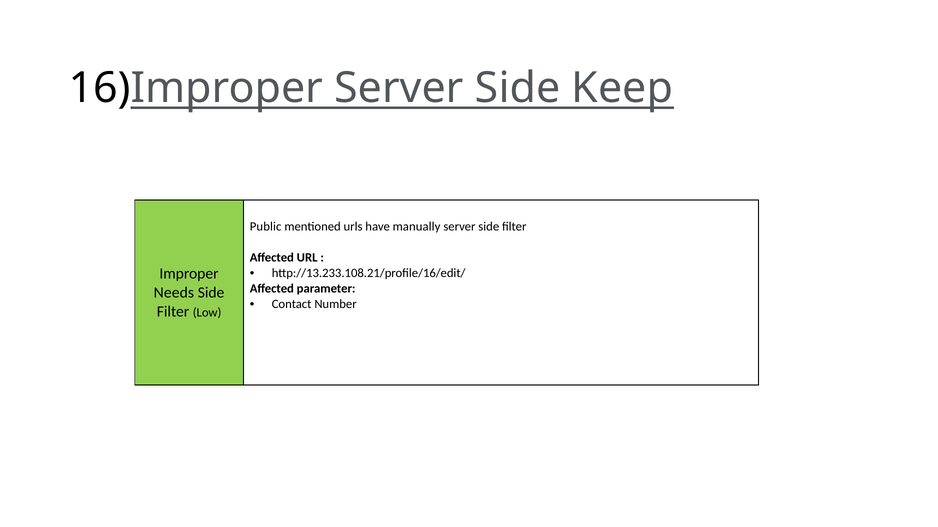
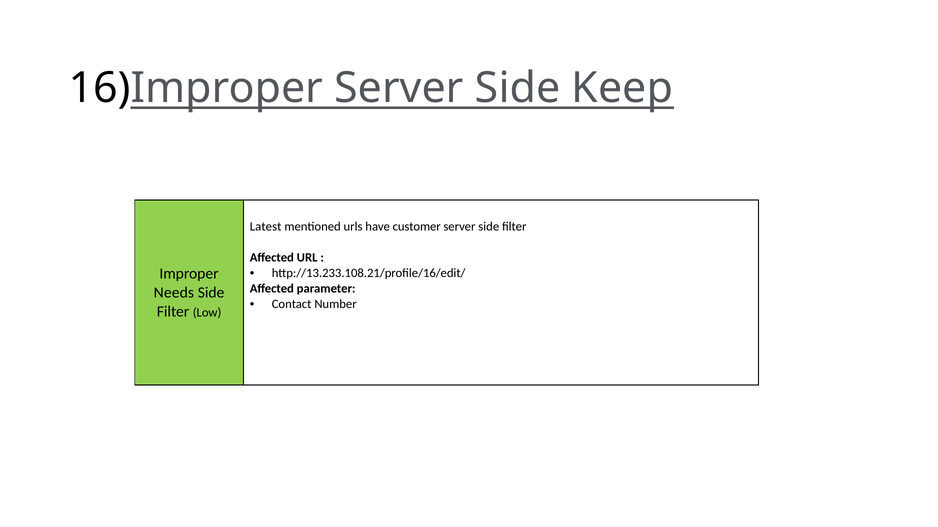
Public: Public -> Latest (266, 227)
manually: manually -> customer (417, 227)
